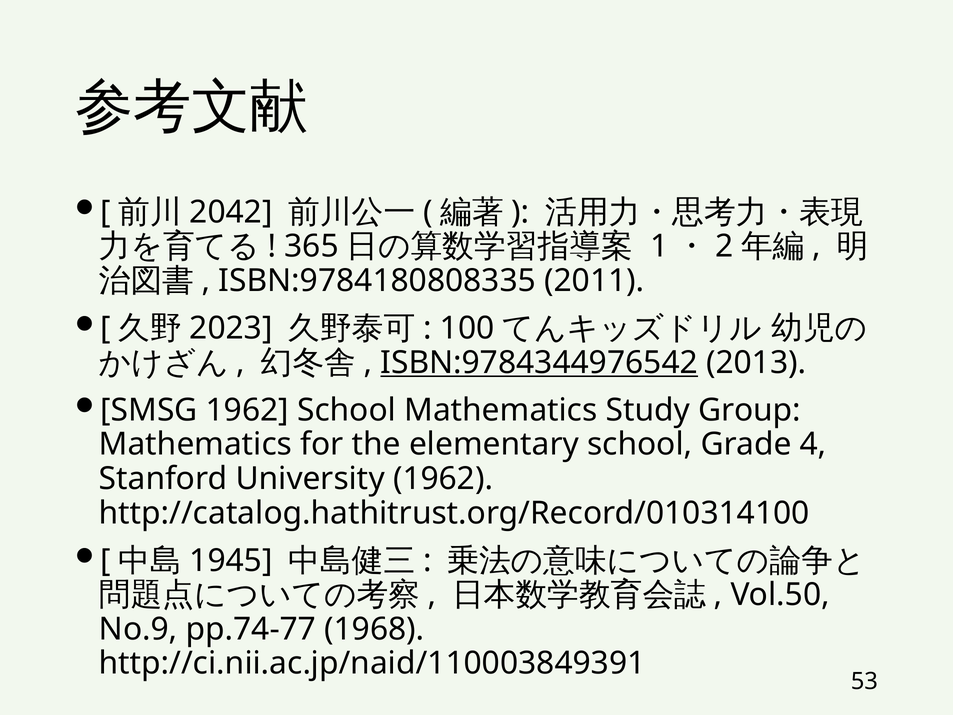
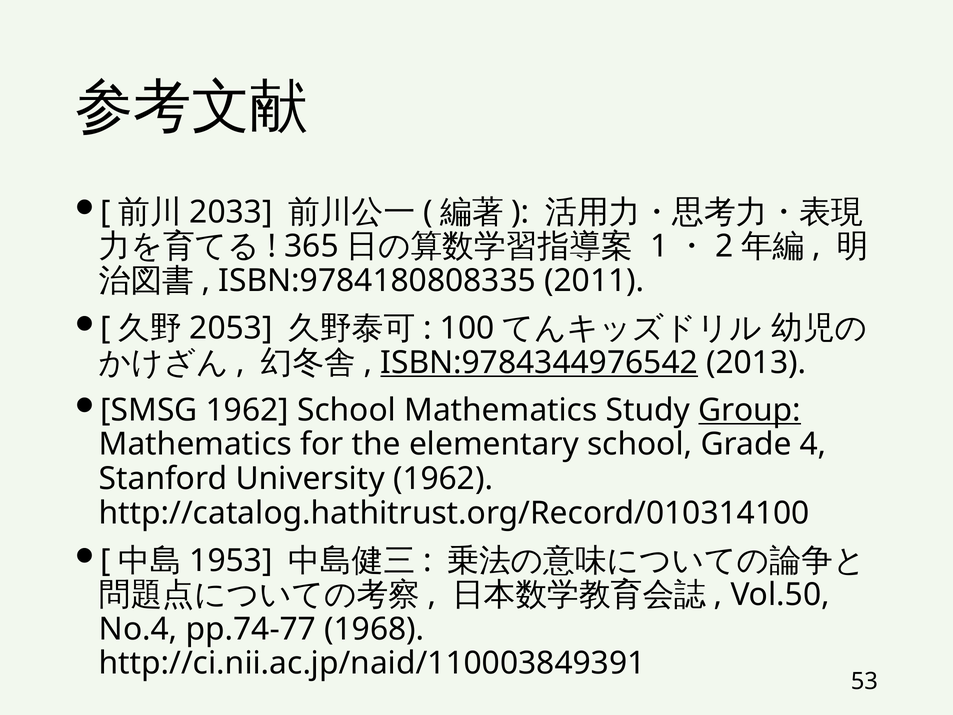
2042: 2042 -> 2033 (231, 212)
2023: 2023 -> 2053 (231, 328)
Group underline: none -> present (750, 410)
1945: 1945 -> 1953 (231, 560)
No.9: No.9 -> No.4 (138, 629)
